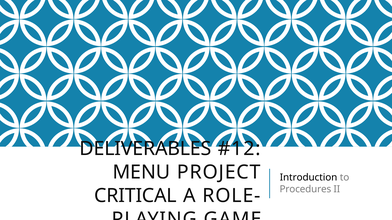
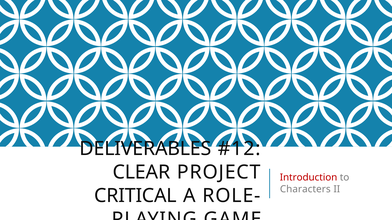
MENU: MENU -> CLEAR (141, 173)
Introduction colour: black -> red (309, 178)
Procedures: Procedures -> Characters (305, 190)
